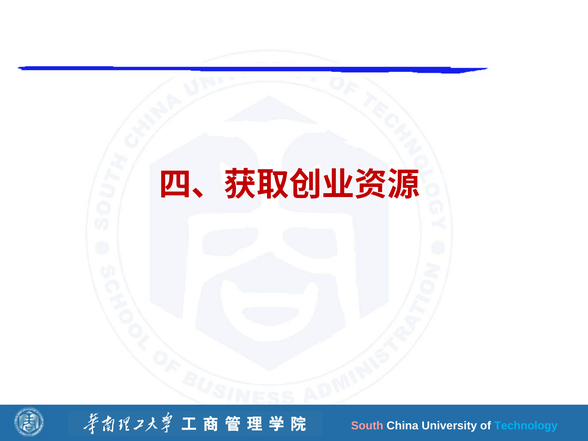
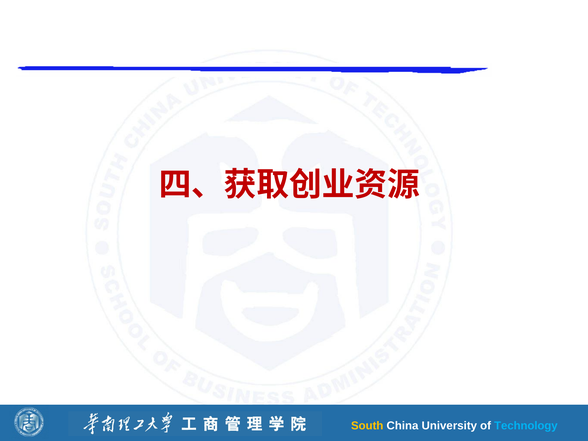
South colour: pink -> yellow (367, 426)
